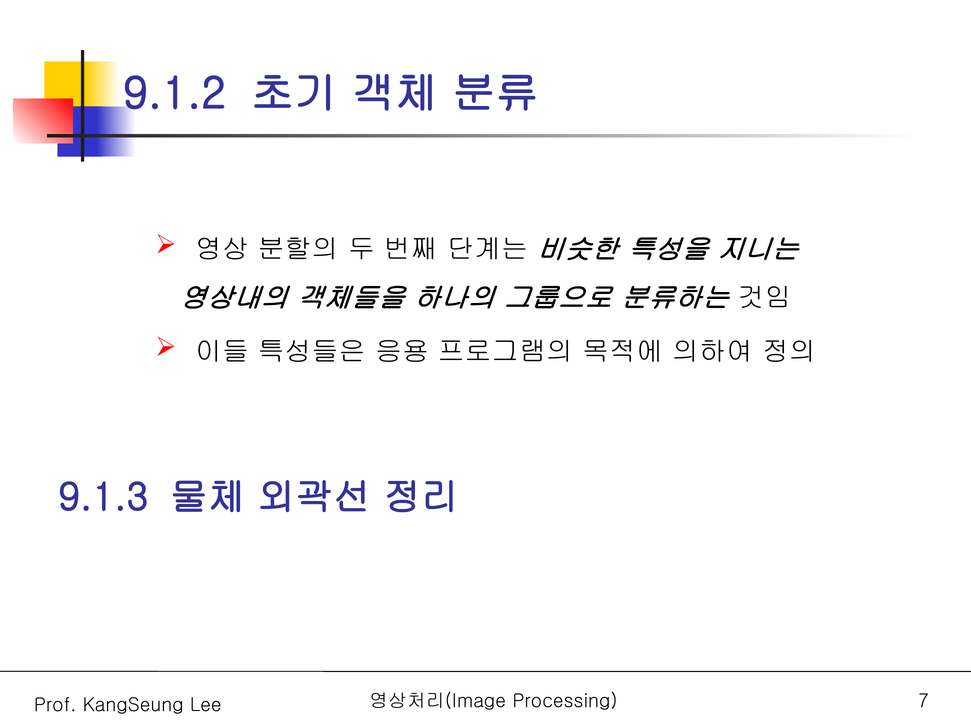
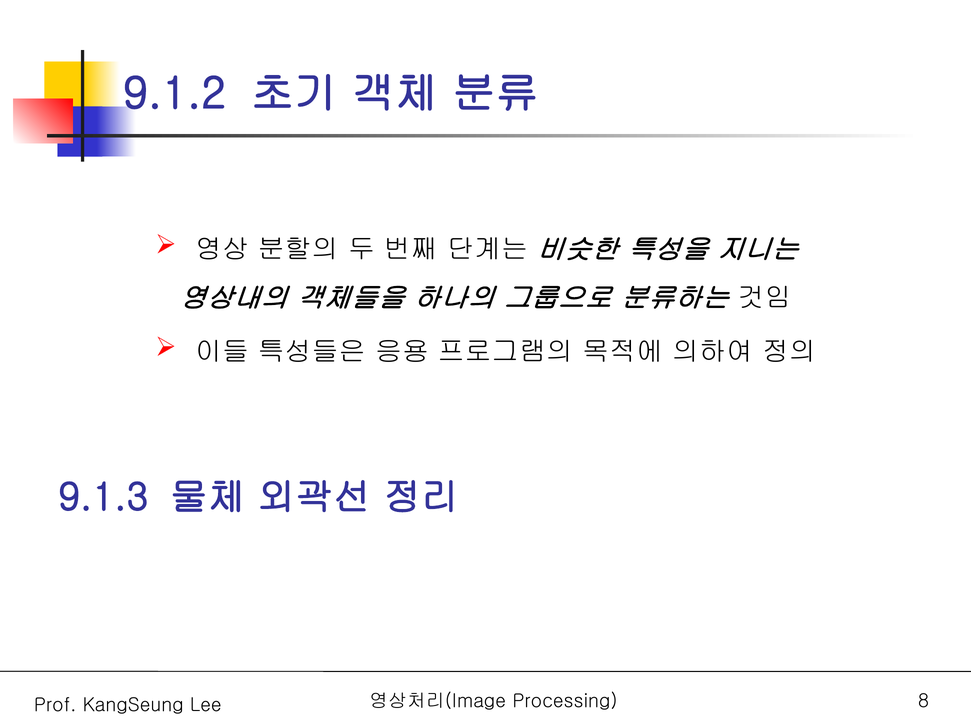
7: 7 -> 8 (924, 701)
